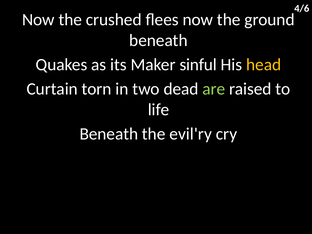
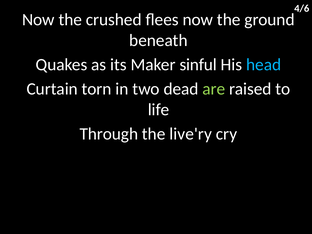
head colour: yellow -> light blue (264, 65)
Beneath: Beneath -> Through (109, 134)
evil'ry: evil'ry -> live'ry (191, 134)
